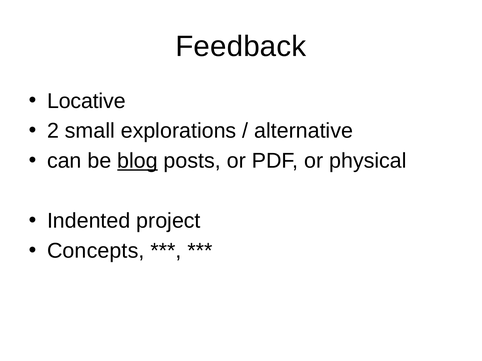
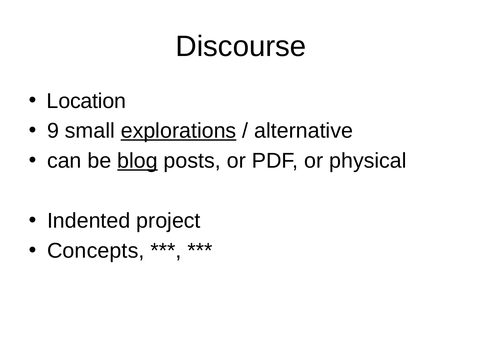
Feedback: Feedback -> Discourse (241, 47)
Locative: Locative -> Location (86, 101)
2: 2 -> 9 (53, 131)
explorations underline: none -> present (179, 131)
